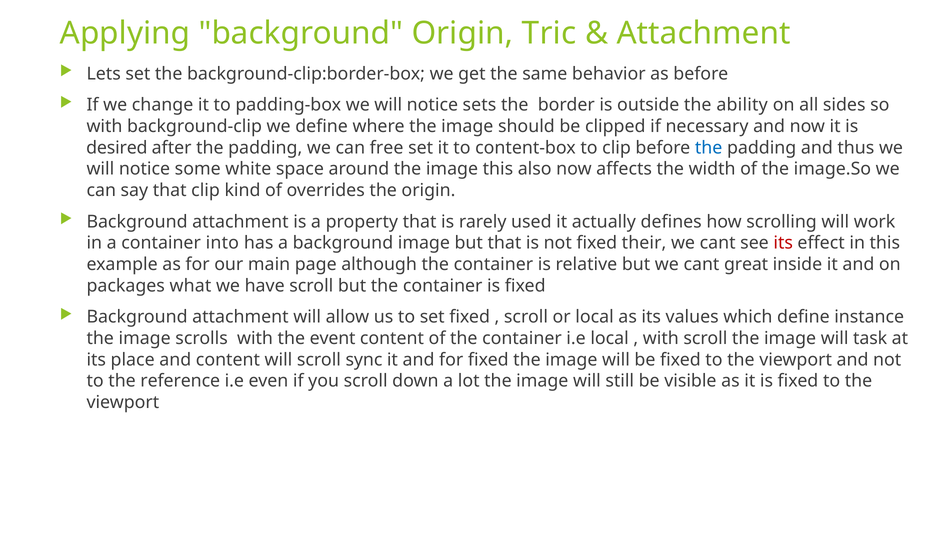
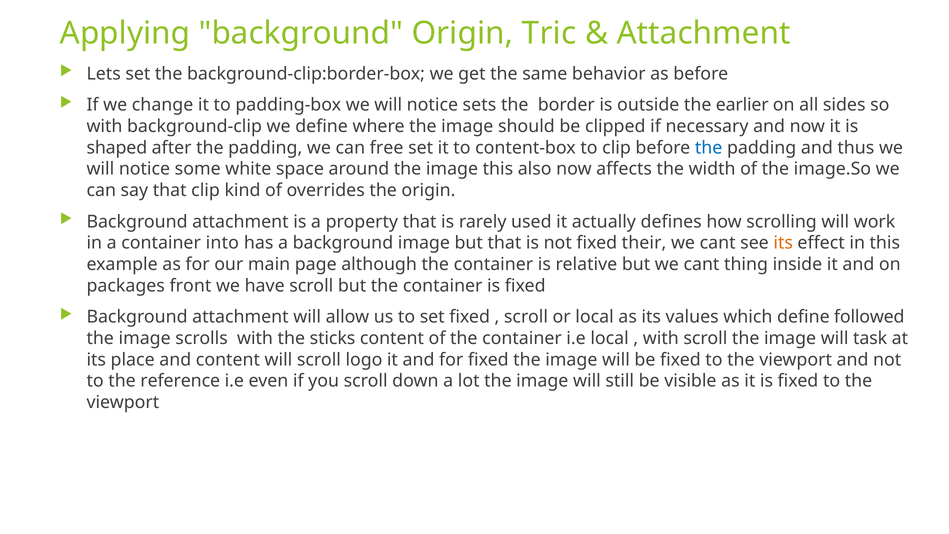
ability: ability -> earlier (742, 105)
desired: desired -> shaped (117, 148)
its colour: red -> orange (783, 243)
great: great -> thing (746, 264)
what: what -> front (190, 286)
instance: instance -> followed (869, 317)
event: event -> sticks (333, 338)
sync: sync -> logo (364, 360)
